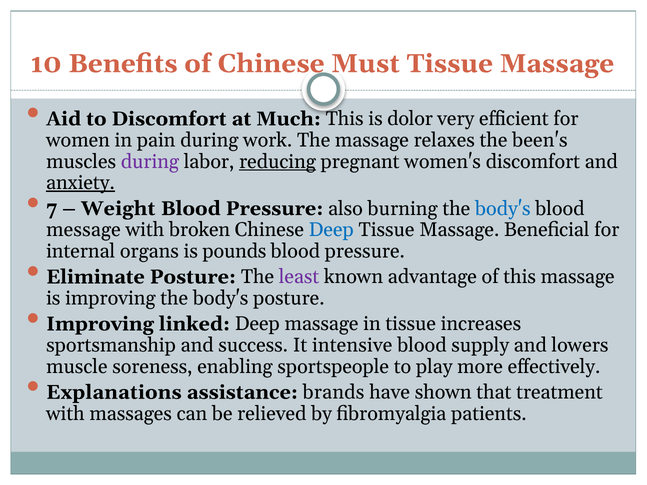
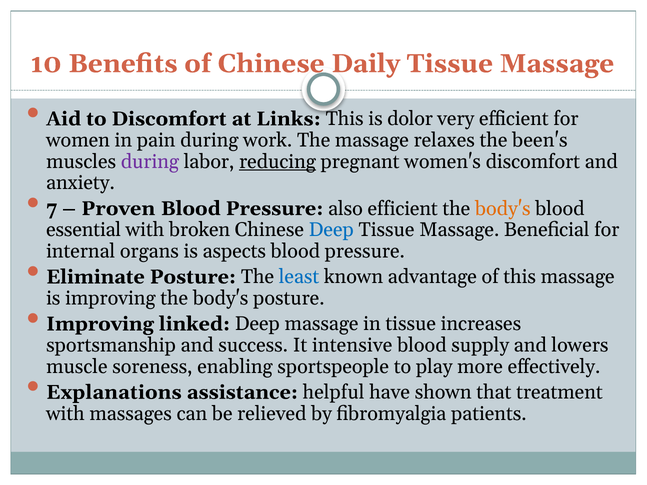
Must: Must -> Daily (366, 64)
Much: Much -> Links (289, 119)
anxiety underline: present -> none (80, 183)
Weight: Weight -> Proven (118, 209)
also burning: burning -> efficient (403, 209)
body's colour: blue -> orange (503, 209)
message: message -> essential (84, 230)
pounds: pounds -> aspects (234, 251)
least colour: purple -> blue (299, 277)
brands: brands -> helpful (334, 392)
